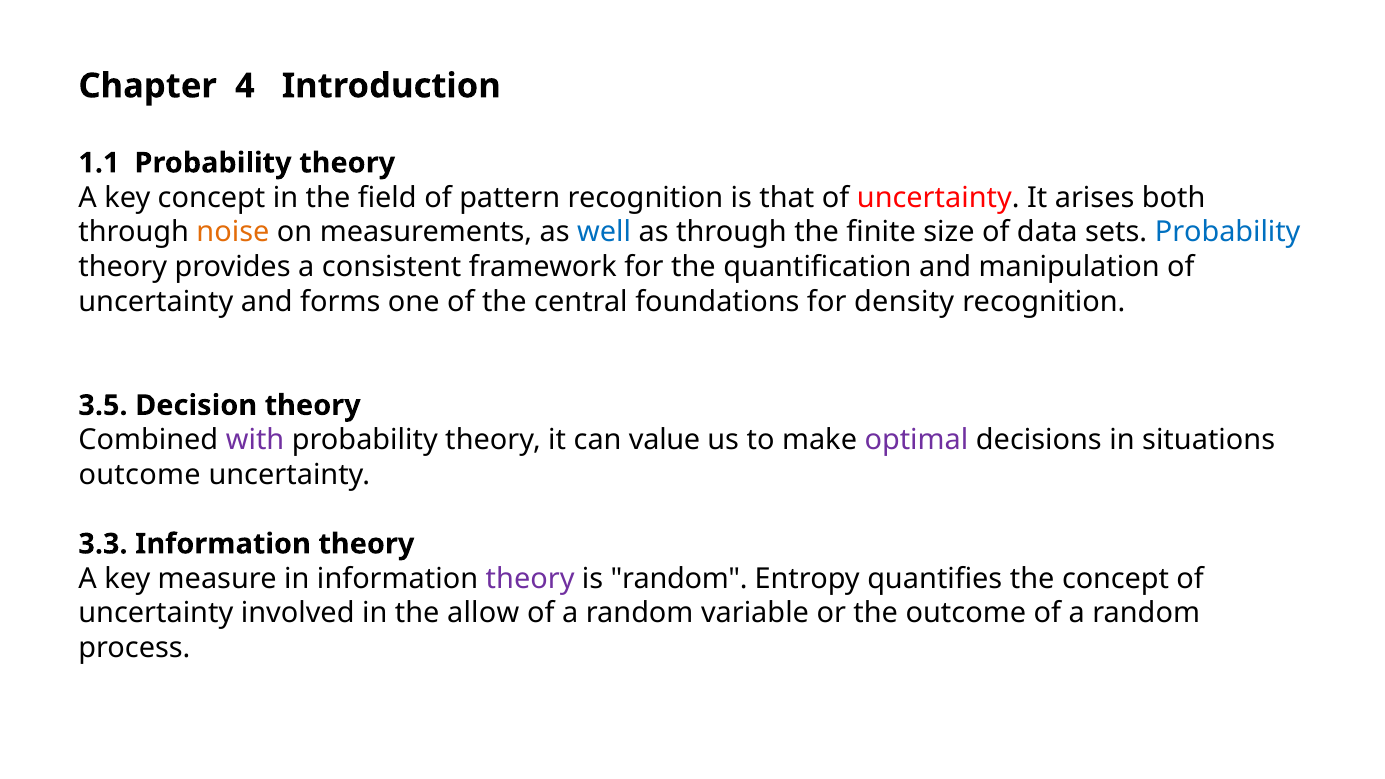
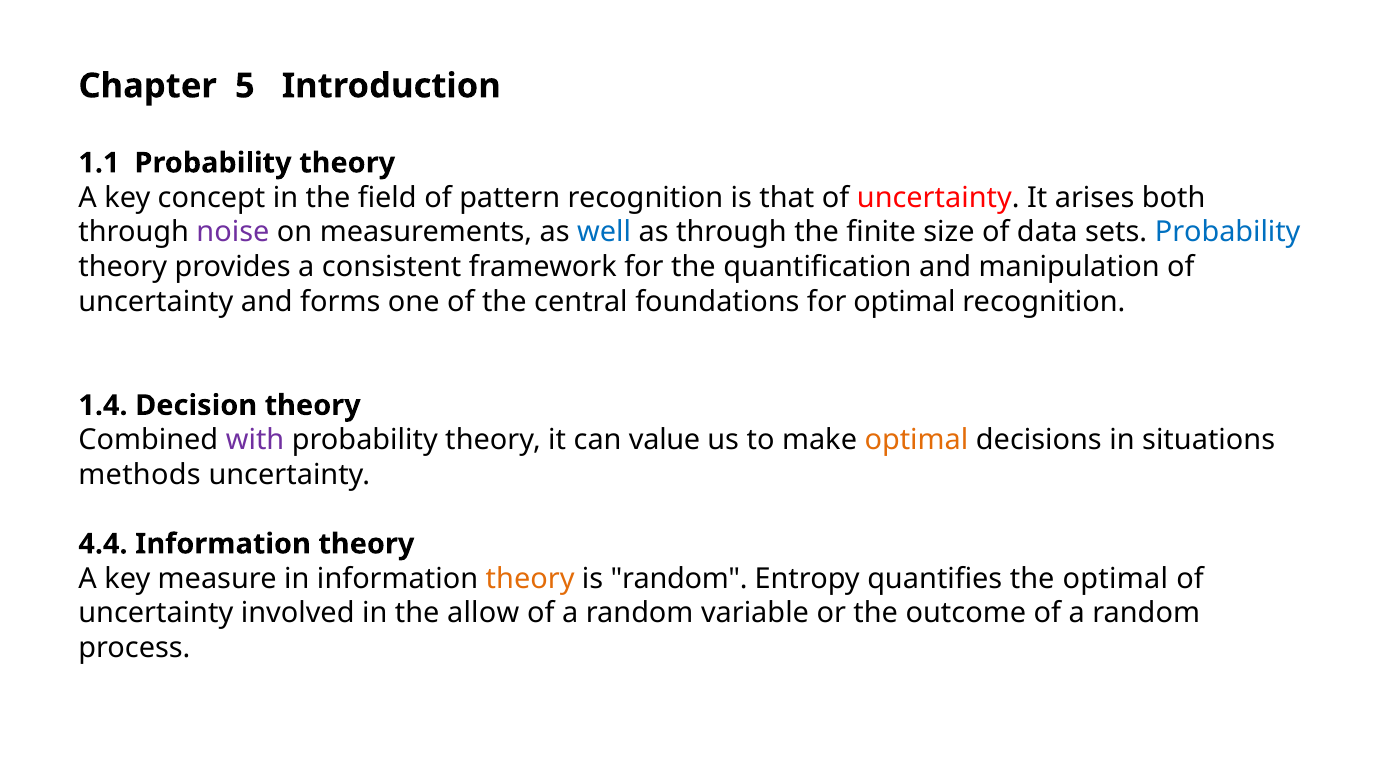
4: 4 -> 5 (245, 86)
noise colour: orange -> purple (233, 232)
for density: density -> optimal (904, 302)
3.5: 3.5 -> 1.4 (103, 405)
optimal colour: purple -> orange (916, 440)
outcome: outcome -> methods (140, 475)
3.3: 3.3 -> 4.4 (103, 544)
theory colour: purple -> orange (530, 579)
the concept: concept -> optimal (1115, 579)
